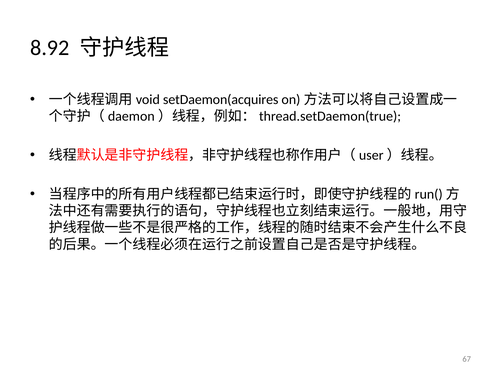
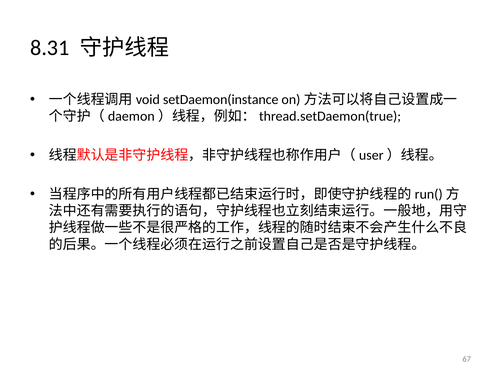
8.92: 8.92 -> 8.31 (50, 48)
setDaemon(acquires: setDaemon(acquires -> setDaemon(instance (221, 100)
